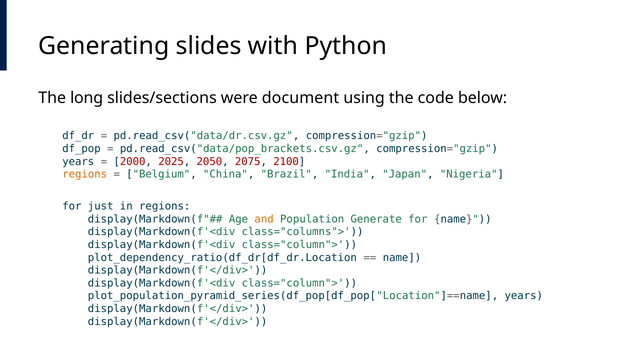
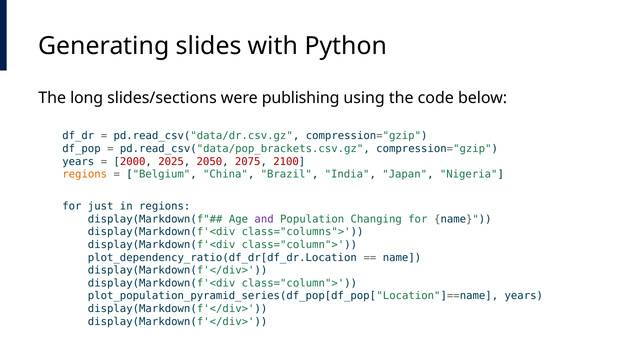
document: document -> publishing (301, 98)
and colour: orange -> purple (264, 219)
Generate: Generate -> Changing (376, 219)
